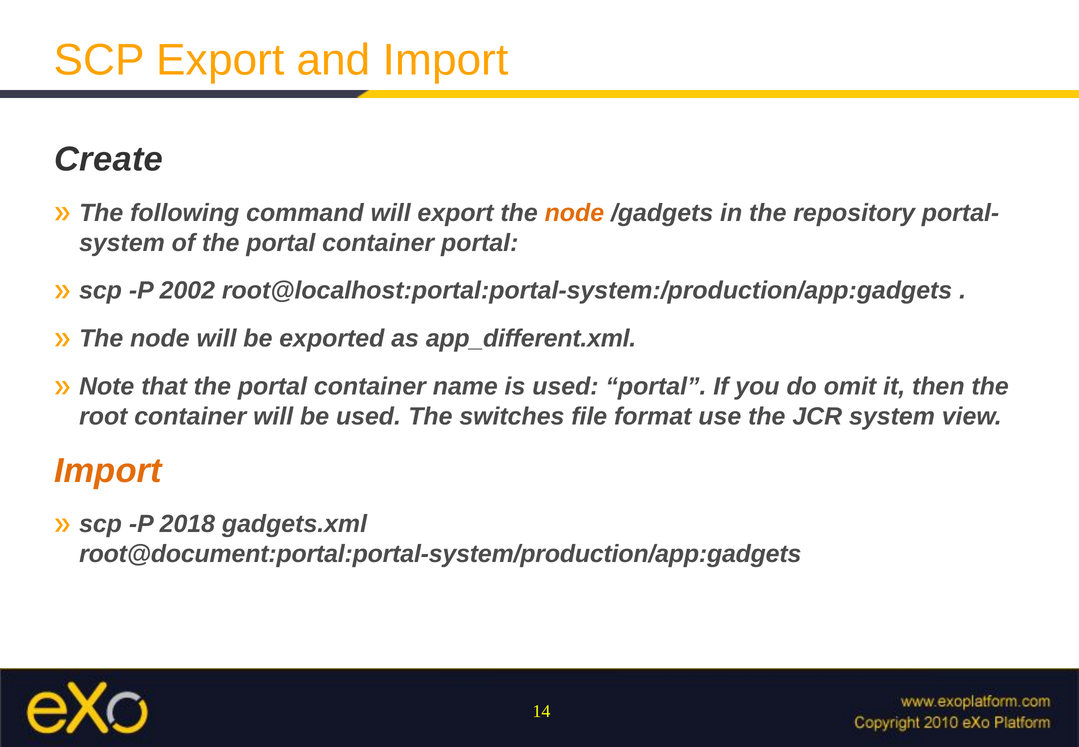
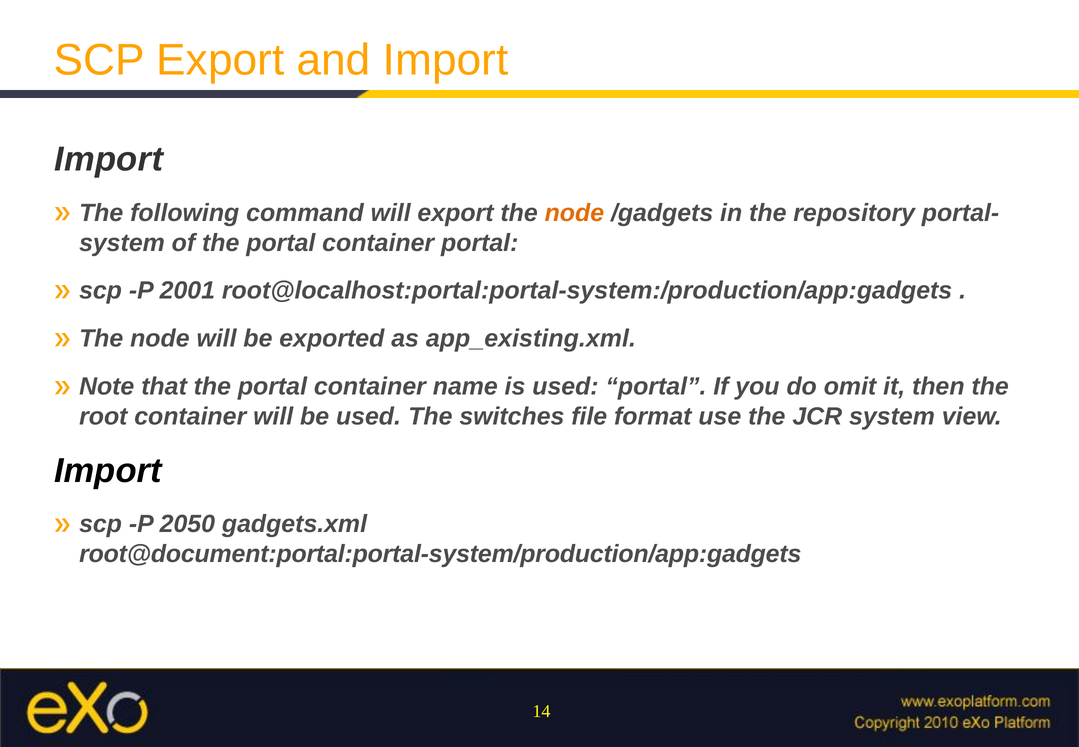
Create: Create -> Import (109, 159)
2002: 2002 -> 2001 (187, 291)
app_different.xml: app_different.xml -> app_existing.xml (531, 339)
Import colour: orange -> black (108, 471)
2018: 2018 -> 2050 (187, 524)
